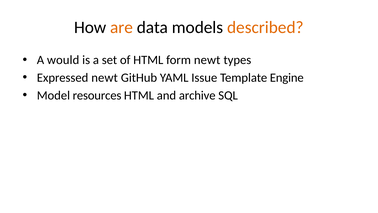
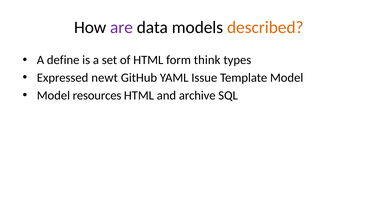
are colour: orange -> purple (122, 27)
would: would -> define (63, 60)
form newt: newt -> think (207, 60)
Template Engine: Engine -> Model (287, 78)
